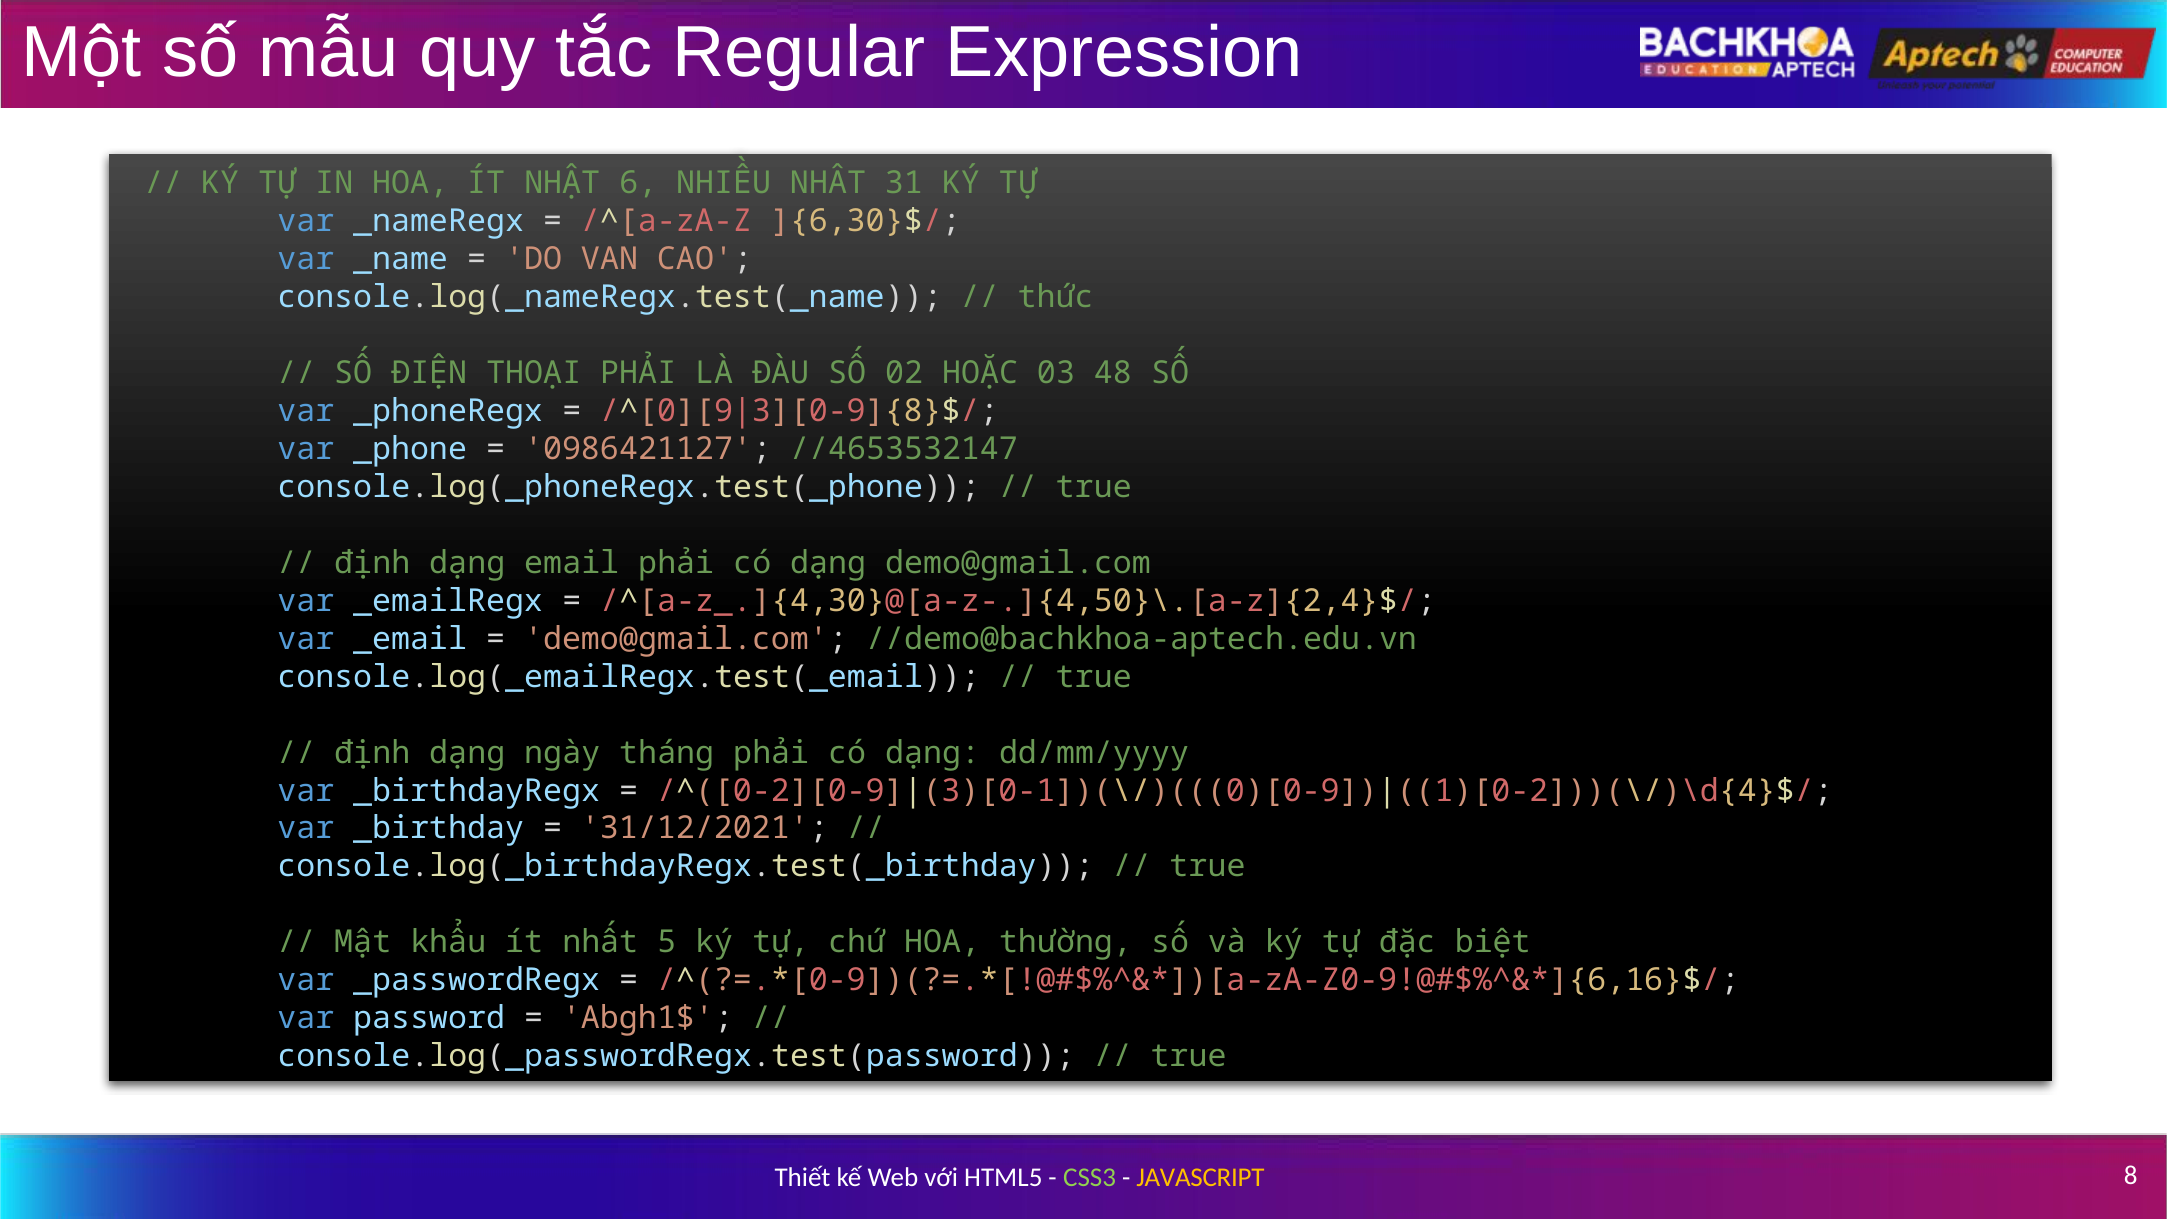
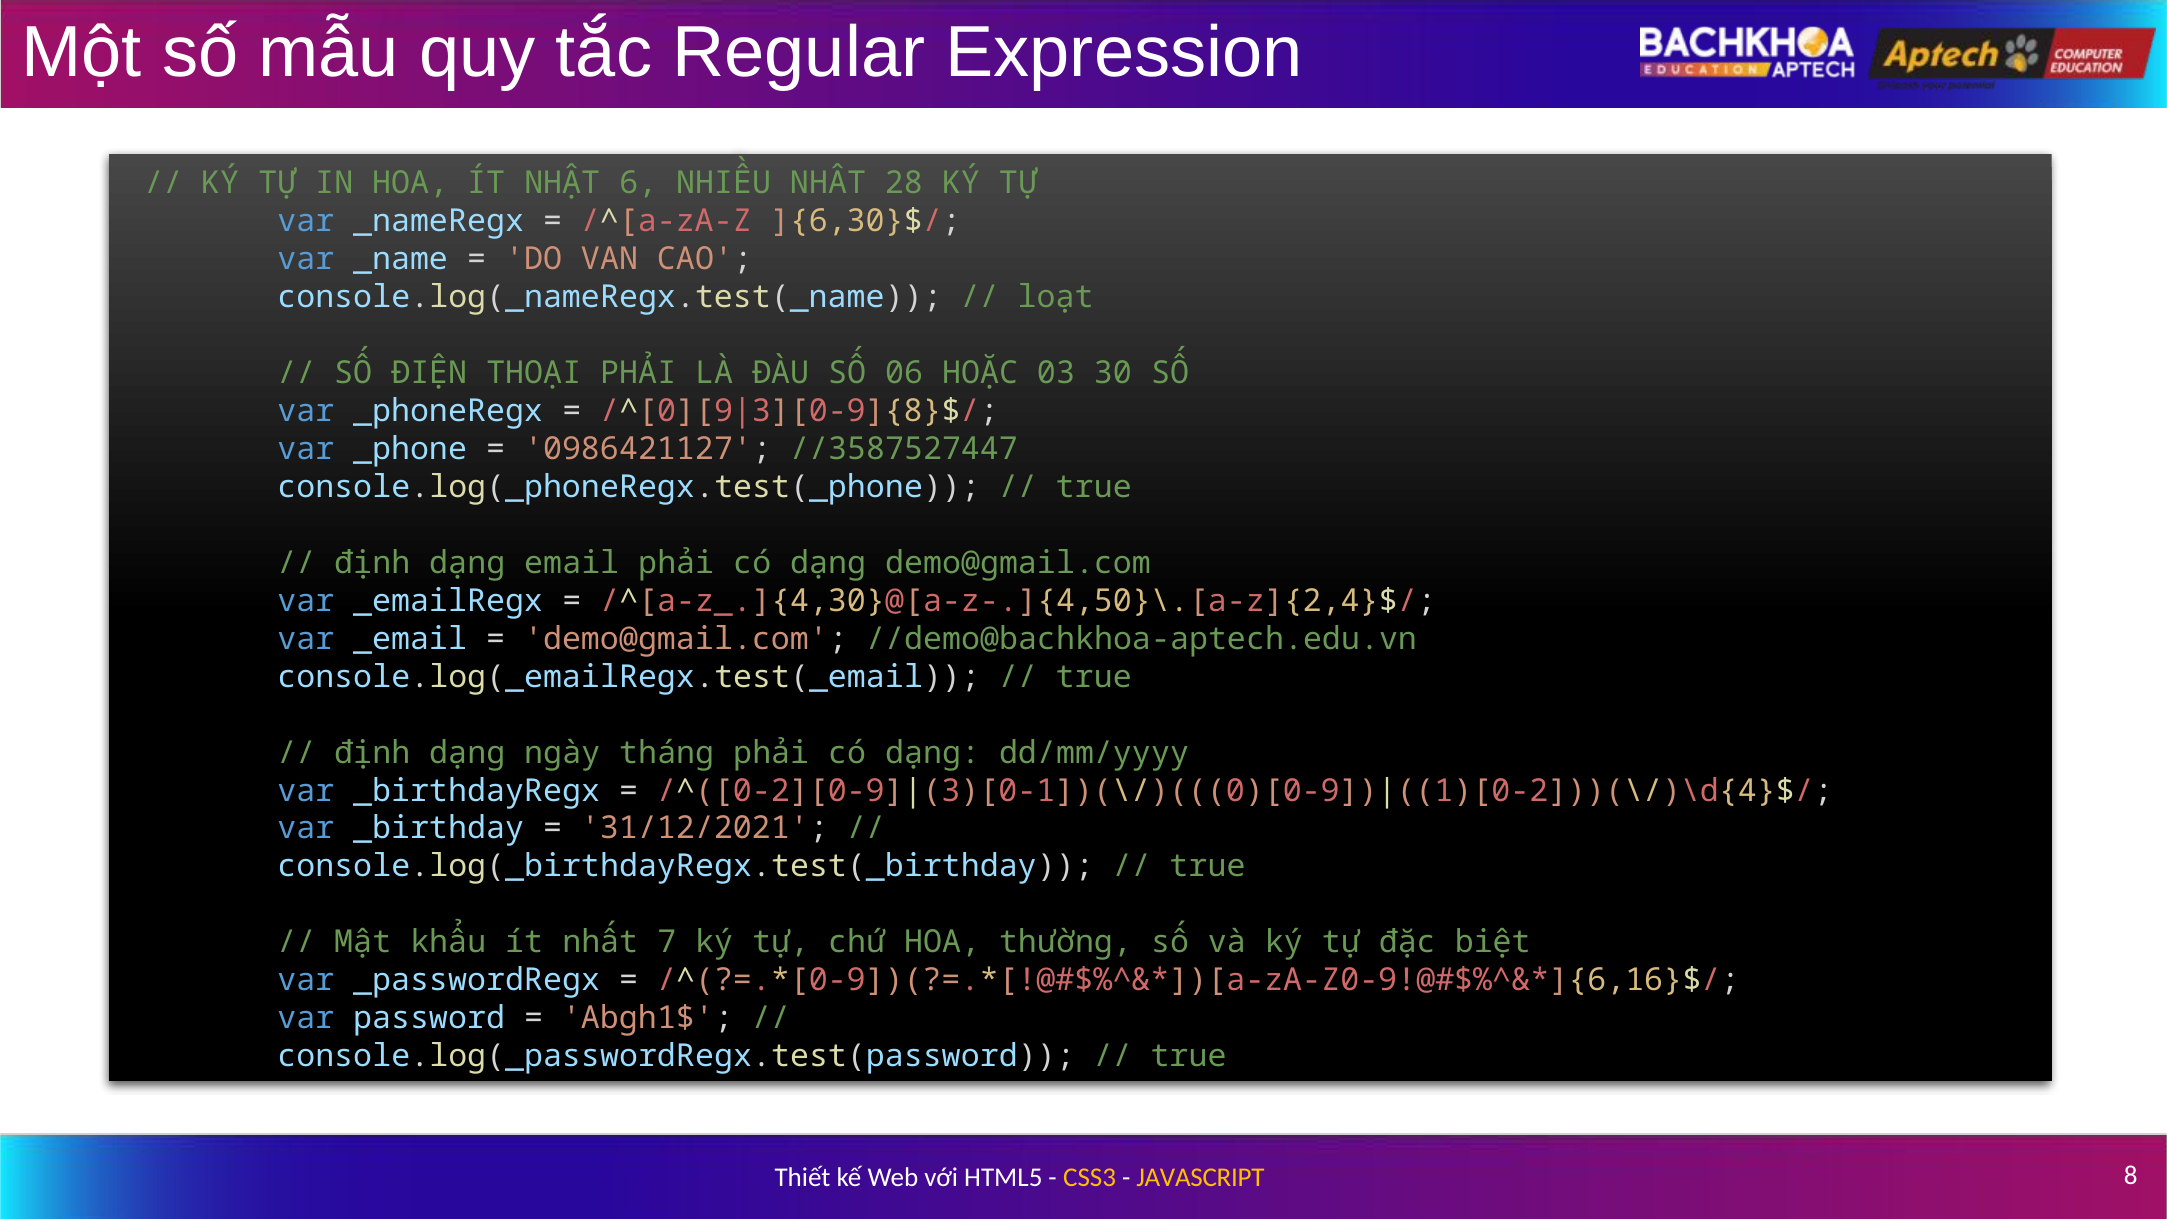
31: 31 -> 28 (904, 183)
thức: thức -> loạt (1056, 297)
02: 02 -> 06 (904, 373)
48: 48 -> 30 (1113, 373)
//4653532147: //4653532147 -> //3587527447 (904, 449)
5: 5 -> 7 (667, 942)
CSS3 colour: light green -> yellow (1090, 1178)
